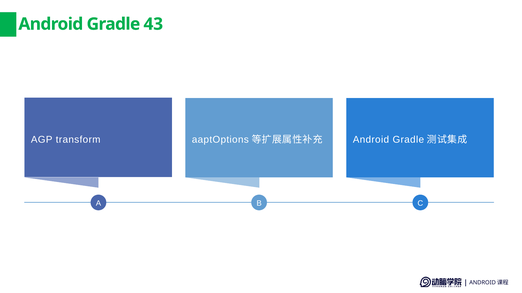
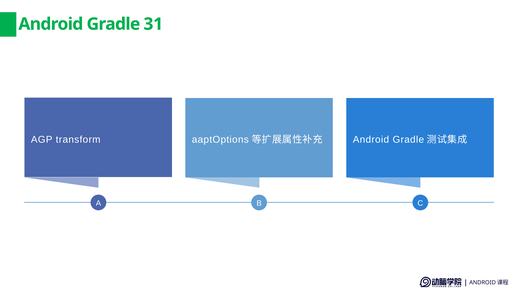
43: 43 -> 31 (153, 24)
